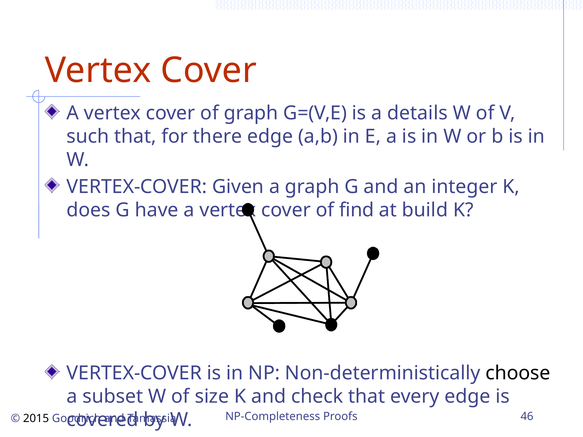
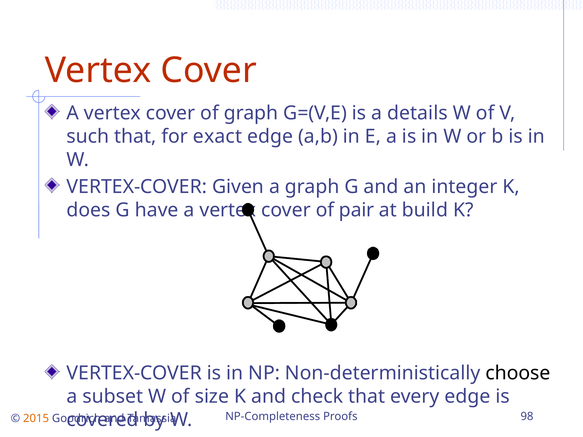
there: there -> exact (217, 136)
find: find -> pair (357, 210)
46: 46 -> 98 (527, 417)
2015 colour: black -> orange (36, 419)
